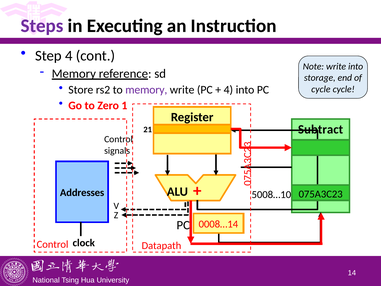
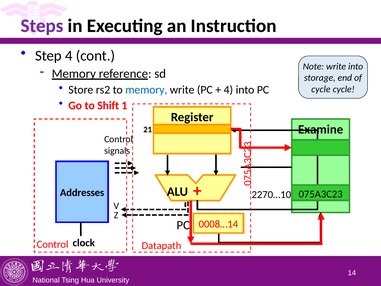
memory colour: purple -> blue (146, 90)
Zero: Zero -> Shift (108, 105)
Subtract: Subtract -> Examine (321, 129)
5008…10: 5008…10 -> 2270…10 (271, 194)
